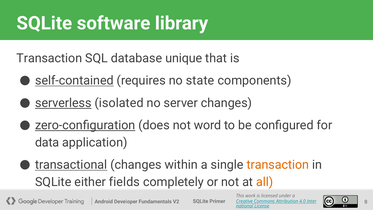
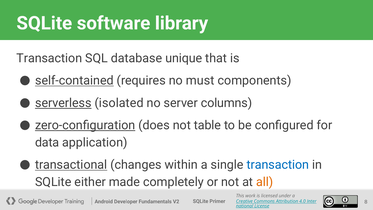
state: state -> must (200, 81)
server changes: changes -> columns (227, 103)
word: word -> table (207, 125)
transaction colour: orange -> blue (278, 165)
fields: fields -> made (124, 182)
